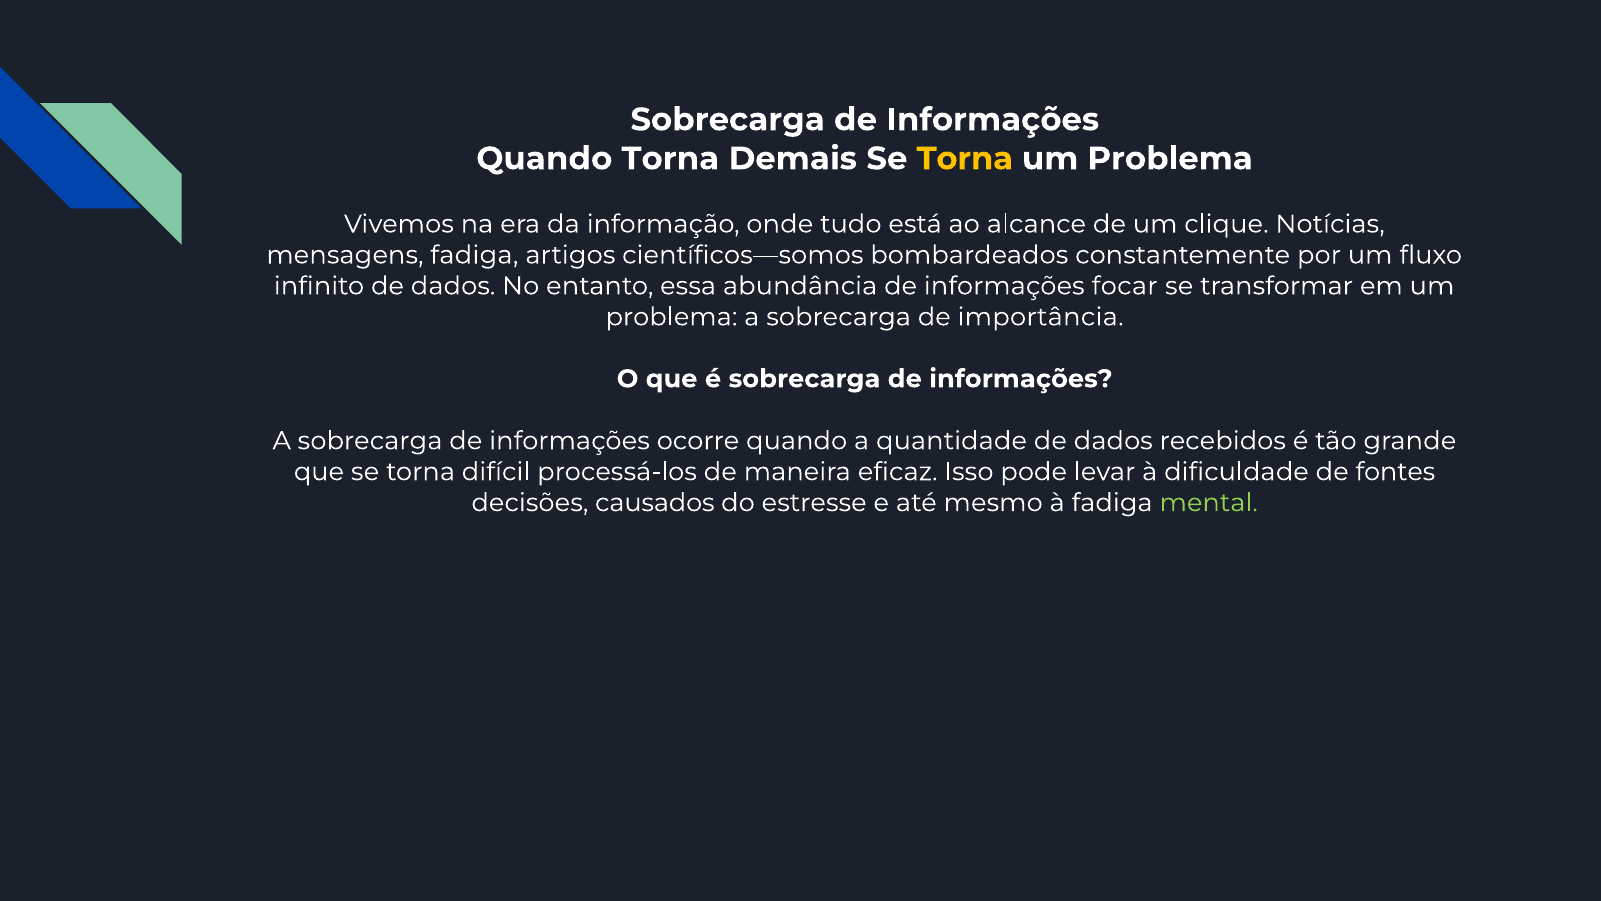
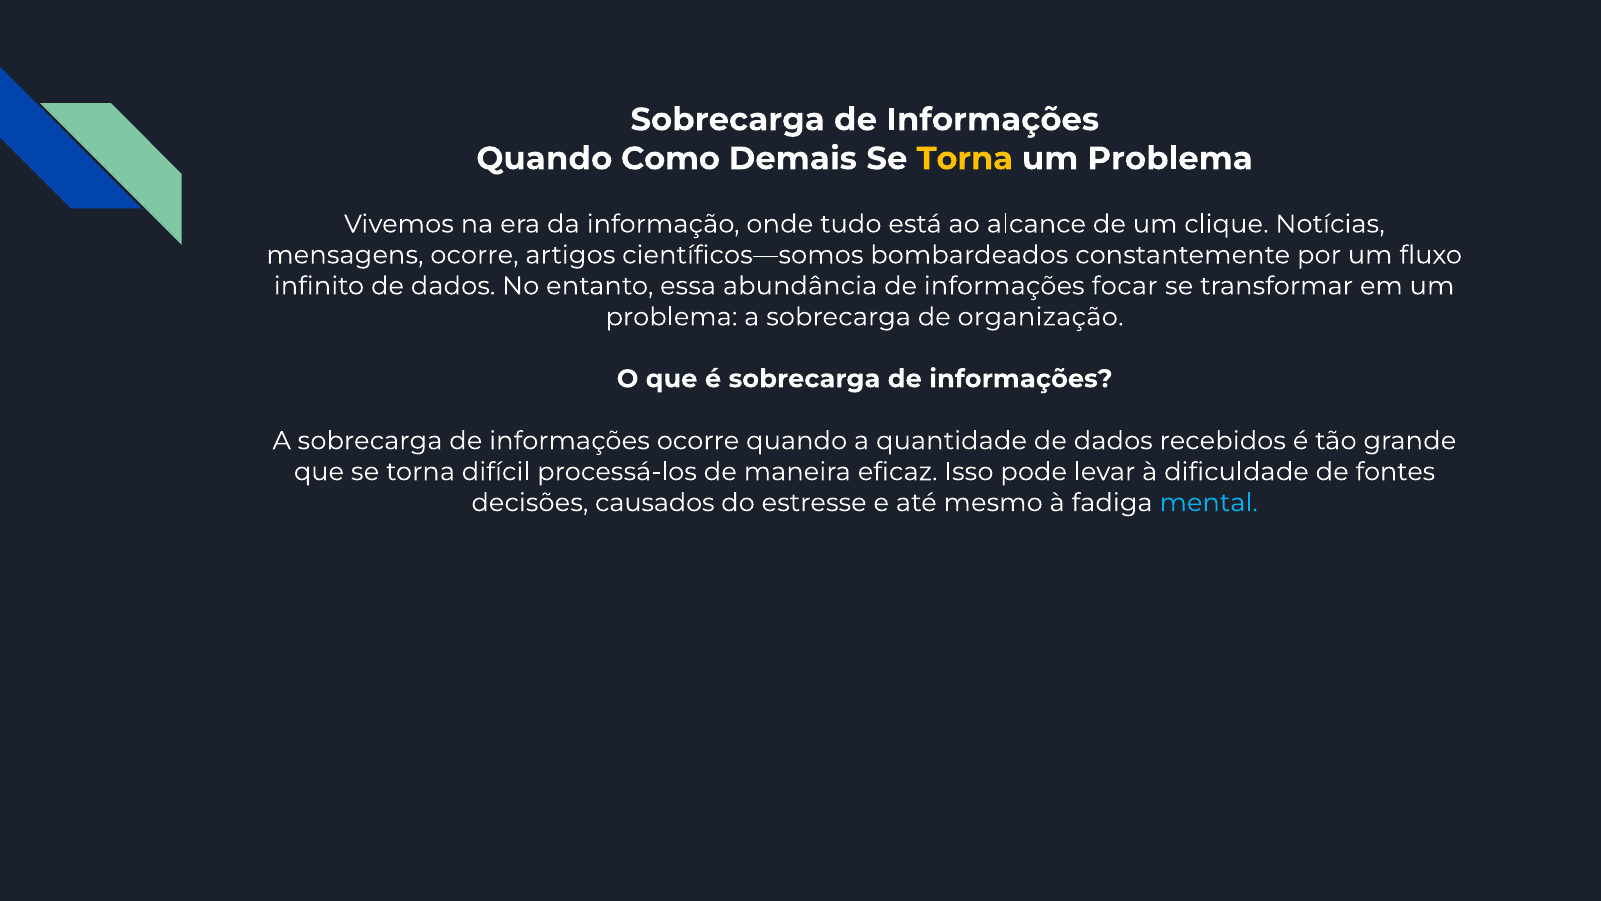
Quando Torna: Torna -> Como (670, 159)
mensagens fadiga: fadiga -> ocorre (474, 255)
importância: importância -> organização (1041, 317)
mental colour: light green -> light blue (1209, 502)
